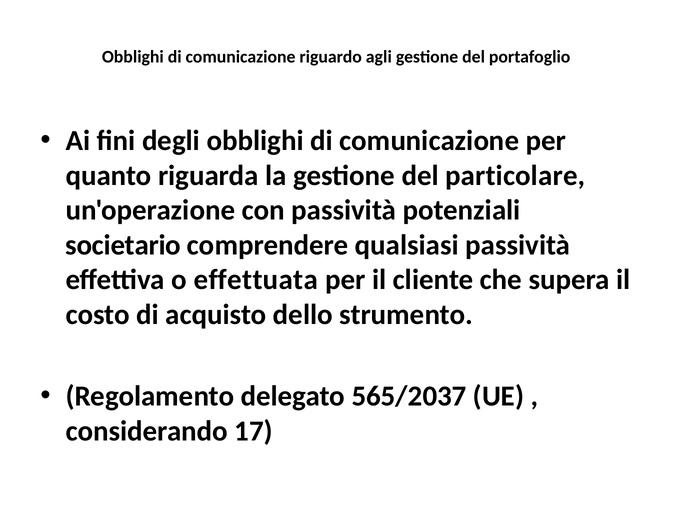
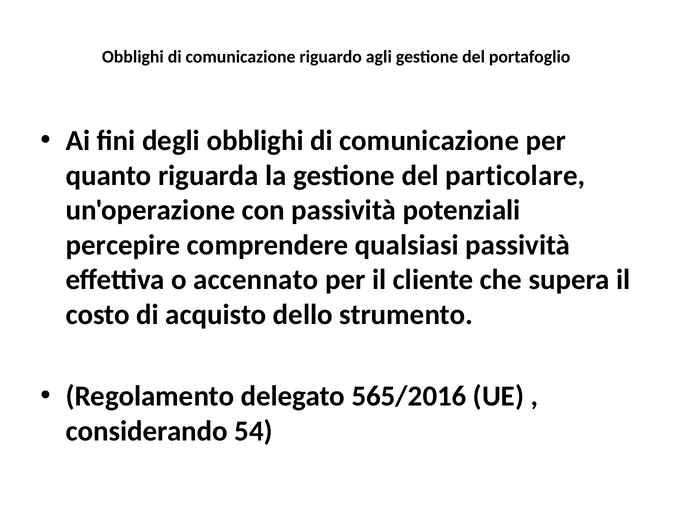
societario: societario -> percepire (123, 245)
effettuata: effettuata -> accennato (256, 280)
565/2037: 565/2037 -> 565/2016 (409, 396)
17: 17 -> 54 (254, 431)
